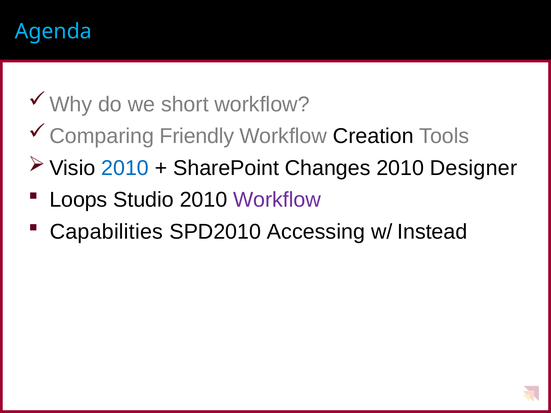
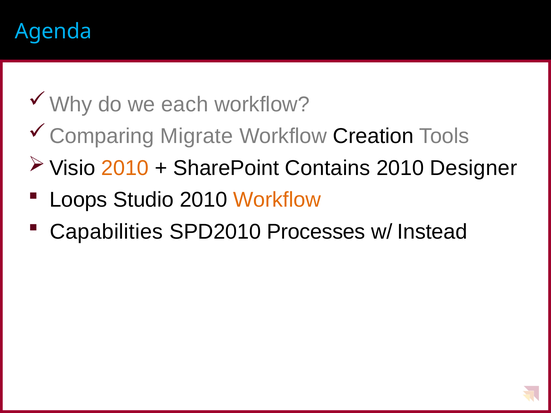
short: short -> each (185, 104)
Friendly: Friendly -> Migrate (197, 136)
2010 colour: blue -> orange (125, 168)
Changes: Changes -> Contains (328, 168)
Workflow colour: purple -> orange (277, 200)
Accessing: Accessing -> Processes (316, 232)
